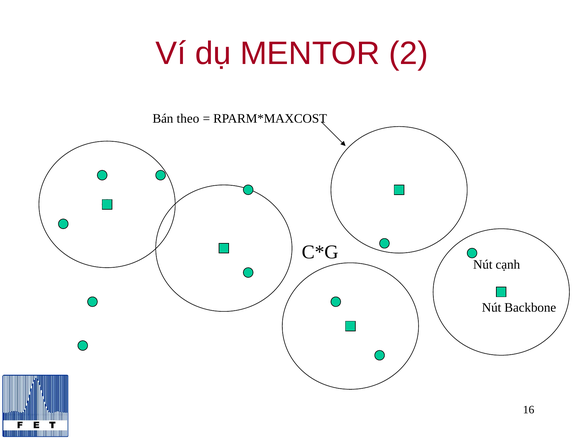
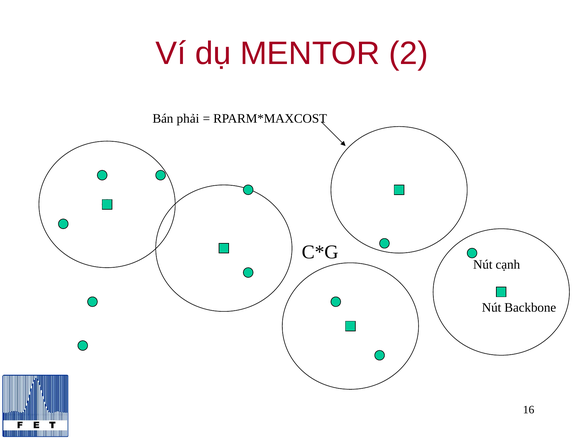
theo: theo -> phải (188, 119)
